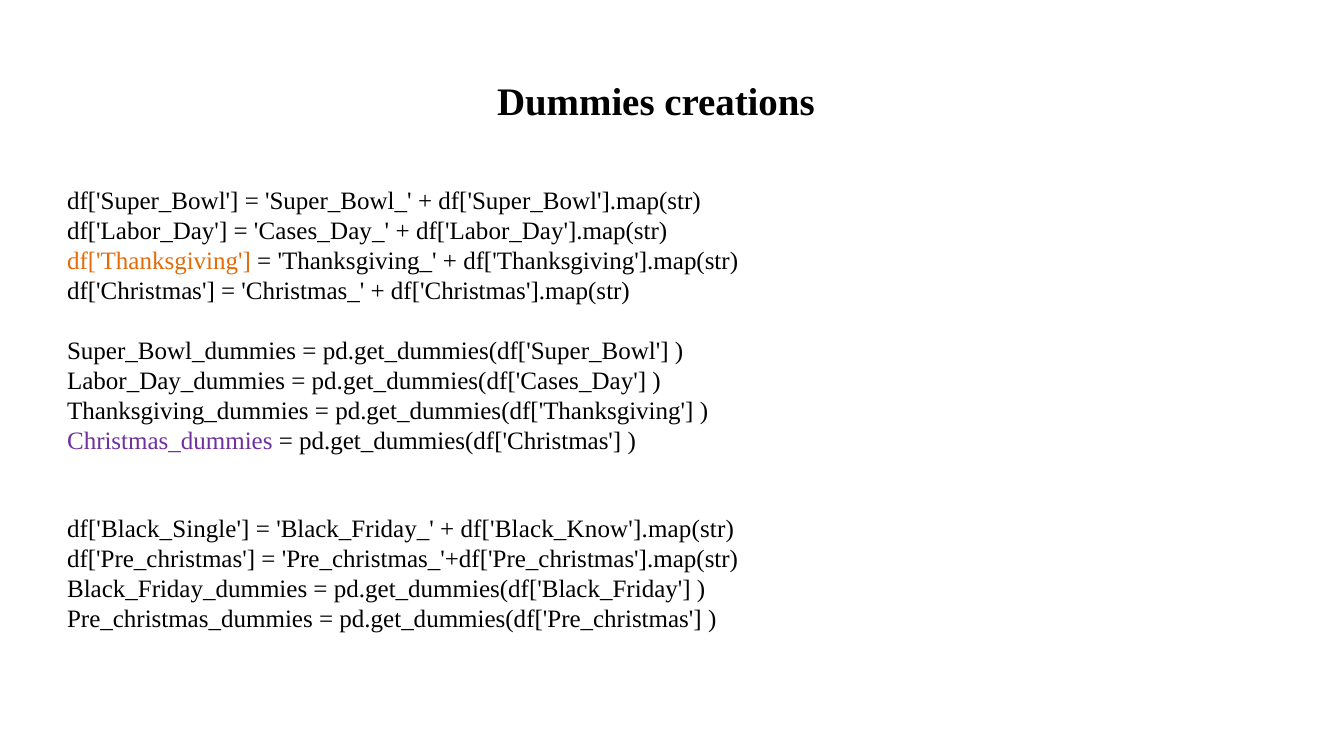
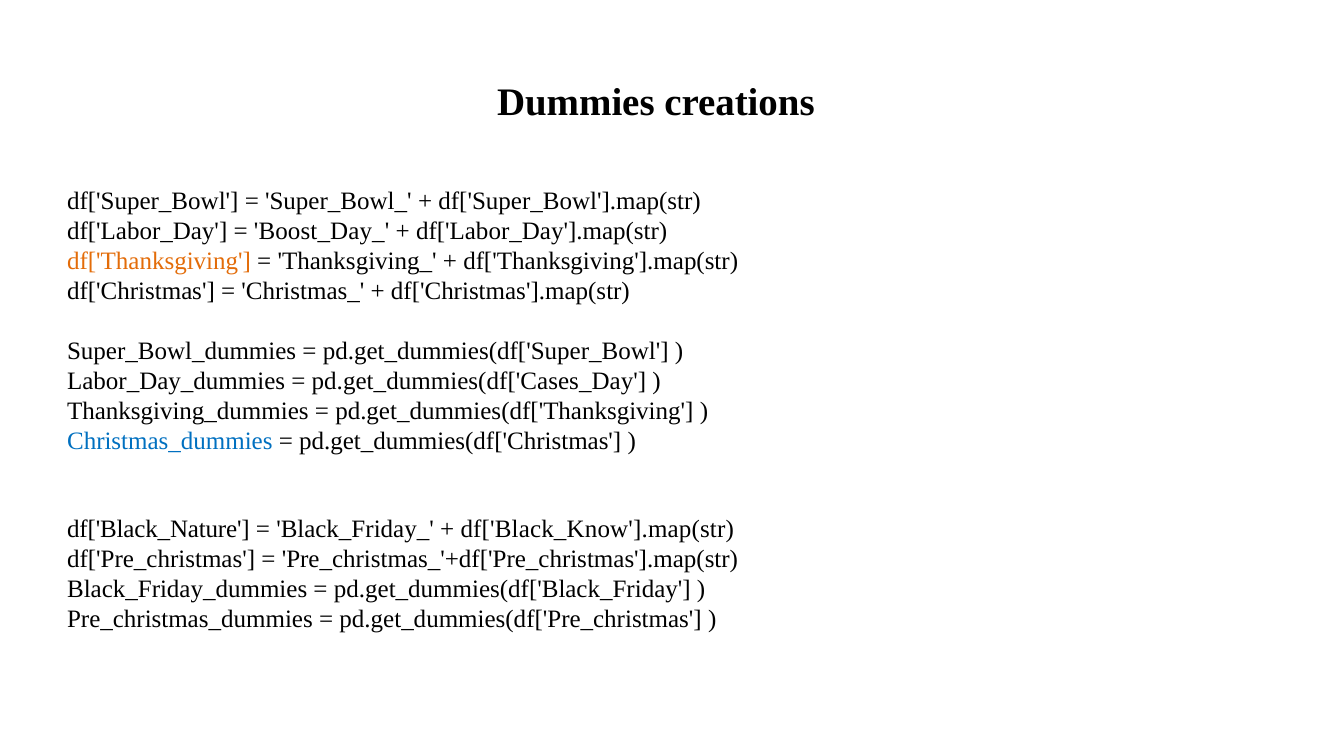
Cases_Day_: Cases_Day_ -> Boost_Day_ (322, 231)
Christmas_dummies colour: purple -> blue (170, 441)
df['Black_Single: df['Black_Single -> df['Black_Nature (158, 529)
